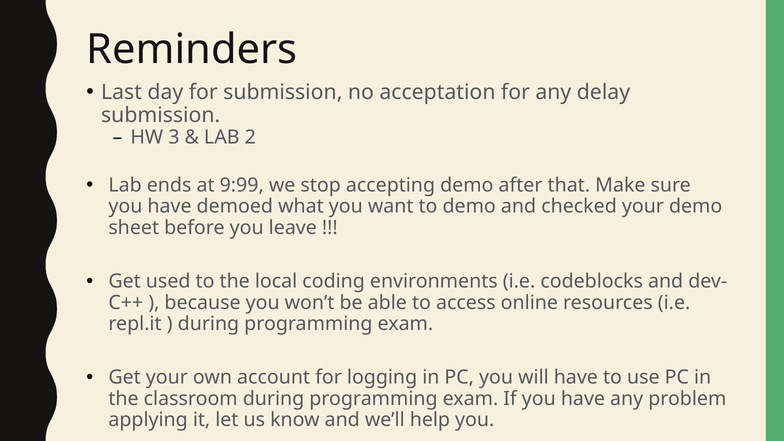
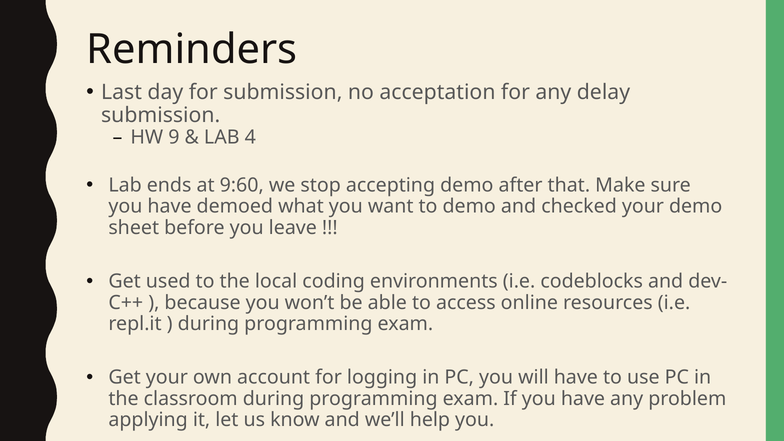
3: 3 -> 9 (174, 137)
2: 2 -> 4 (250, 137)
9:99: 9:99 -> 9:60 (242, 185)
